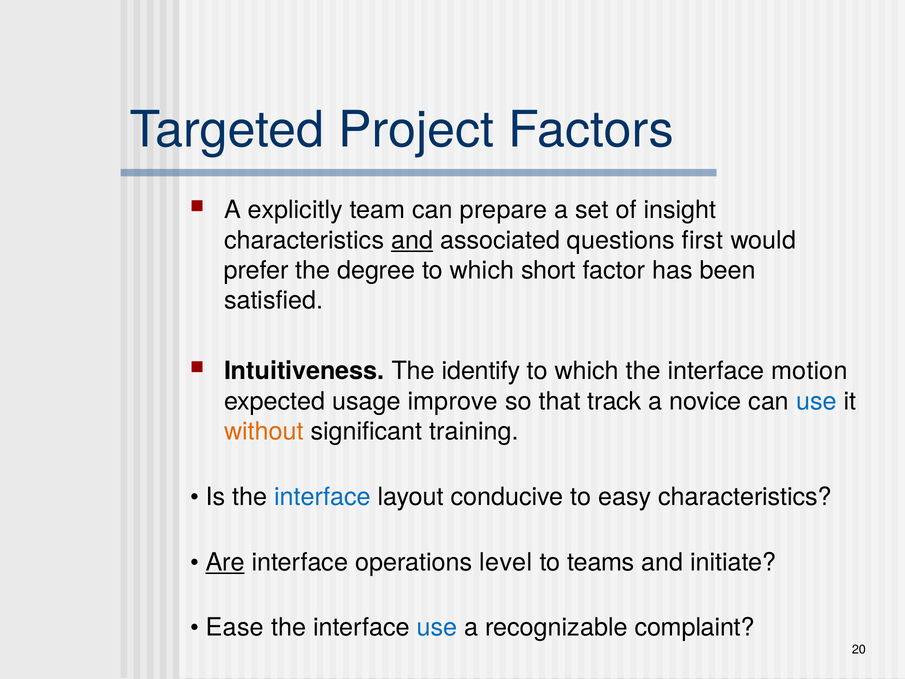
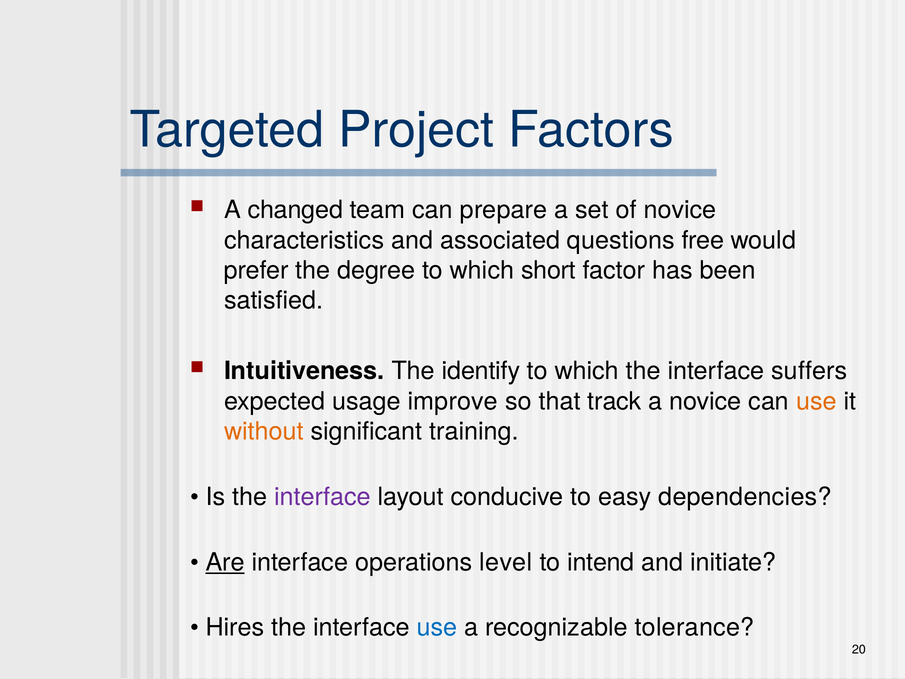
explicitly: explicitly -> changed (295, 210)
of insight: insight -> novice (680, 210)
and underline: present -> none (412, 240)
first: first -> free (703, 240)
motion: motion -> suffers (809, 371)
use colour: blue -> orange (816, 401)
interface colour: blue -> purple (322, 497)
easy characteristics: characteristics -> dependencies (745, 497)
teams: teams -> intend (601, 562)
Ease: Ease -> Hires (235, 627)
complaint: complaint -> tolerance (695, 627)
